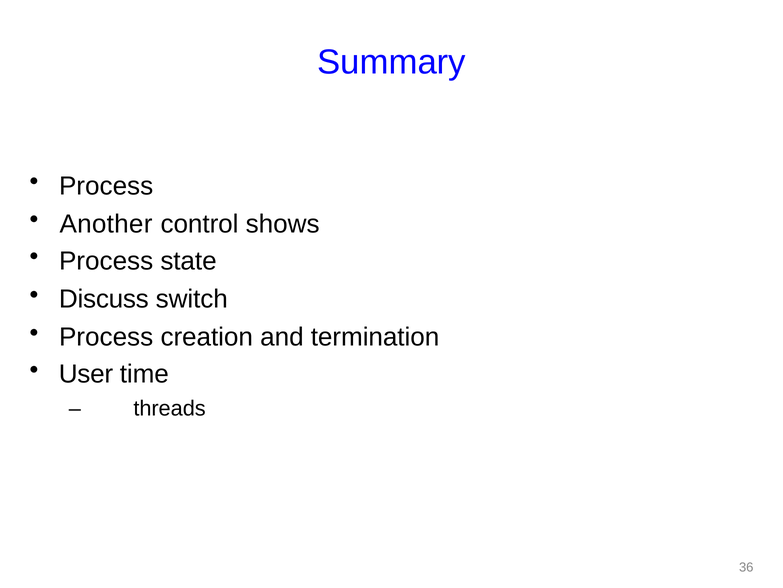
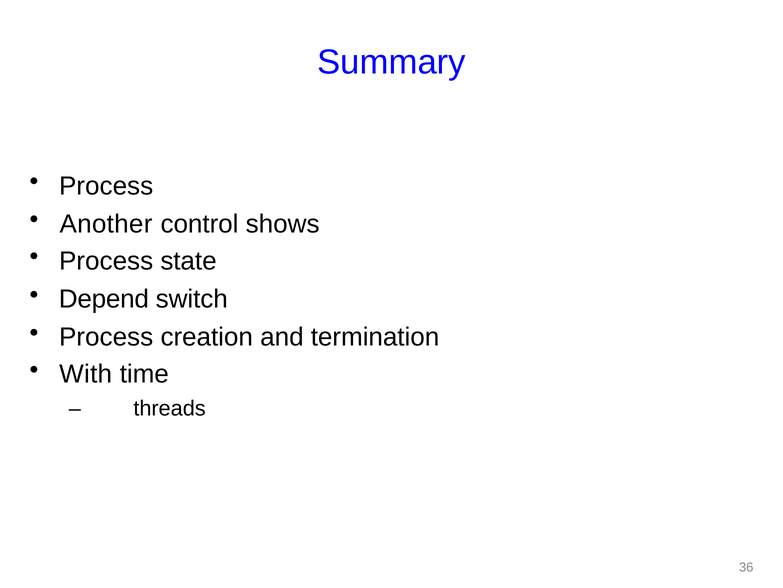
Discuss: Discuss -> Depend (104, 299)
User: User -> With (86, 374)
